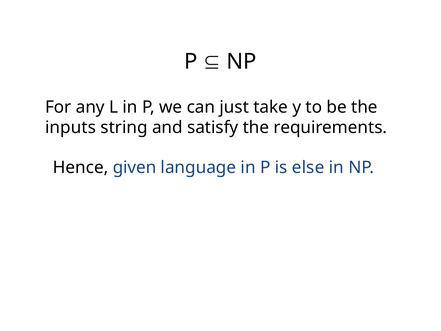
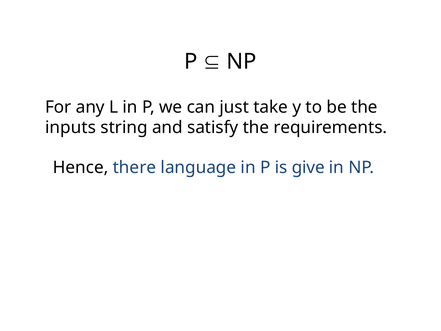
given: given -> there (134, 167)
else: else -> give (308, 167)
